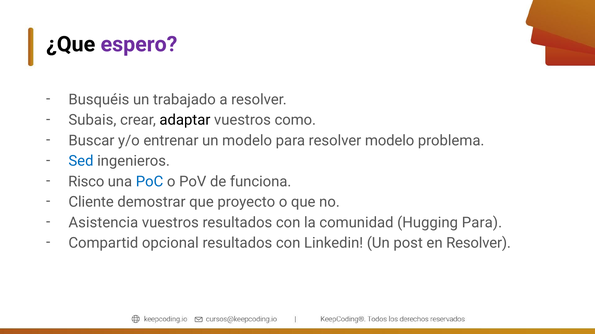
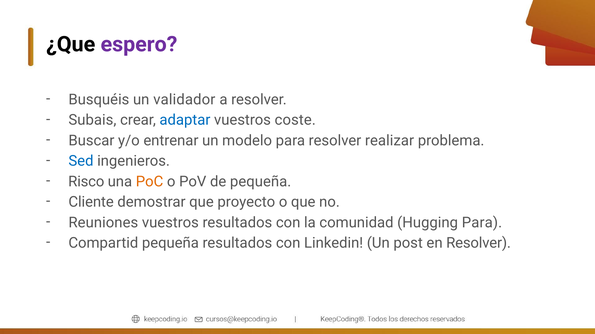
trabajado: trabajado -> validador (184, 100)
adaptar colour: black -> blue (185, 120)
como: como -> coste (295, 120)
resolver modelo: modelo -> realizar (390, 141)
PoC colour: blue -> orange (150, 182)
de funciona: funciona -> pequeña (261, 182)
Asistencia: Asistencia -> Reuniones (103, 223)
Compartid opcional: opcional -> pequeña (170, 243)
